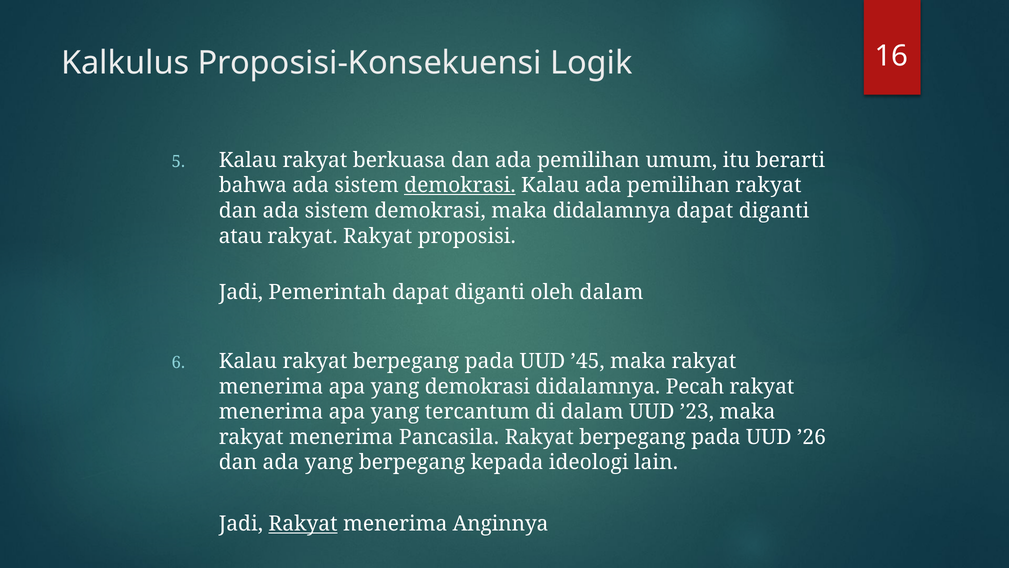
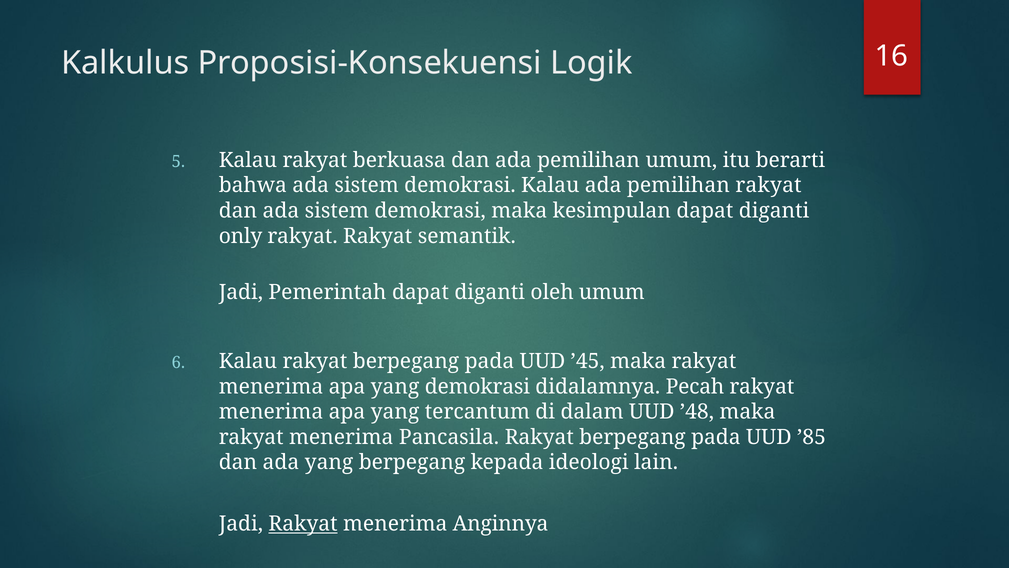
demokrasi underline: present -> none (460, 185)
maka didalamnya: didalamnya -> kesimpulan (612, 211)
atau: atau -> only (241, 236)
proposisi: proposisi -> semantik (467, 236)
oleh dalam: dalam -> umum (612, 292)
’23: ’23 -> ’48 (697, 412)
’26: ’26 -> ’85 (811, 437)
